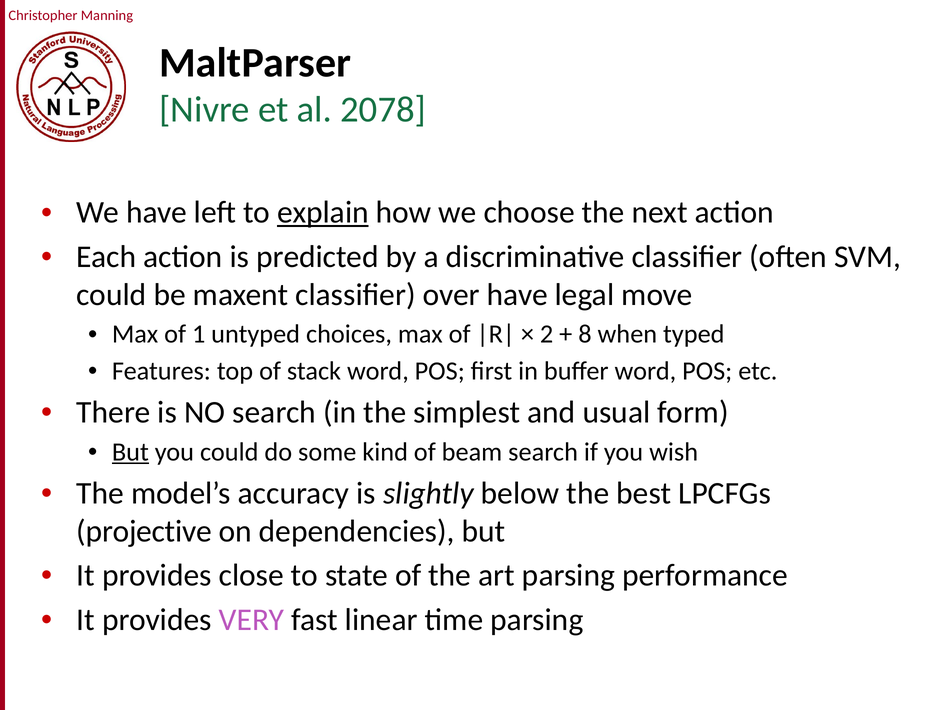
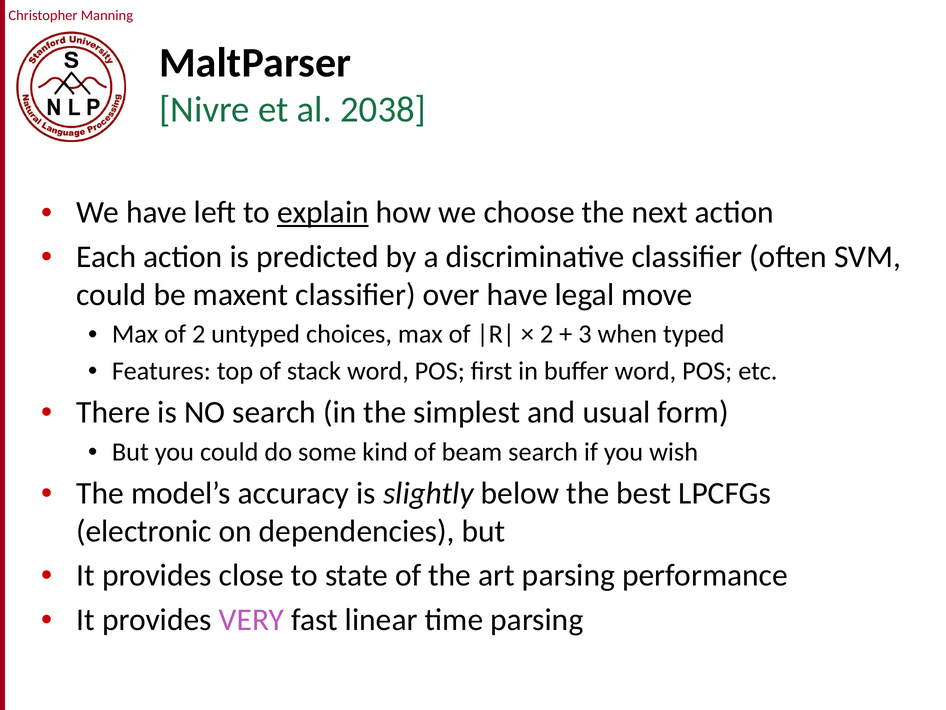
2078: 2078 -> 2038 (383, 110)
of 1: 1 -> 2 (199, 334)
8: 8 -> 3 (585, 334)
But underline: present -> none (130, 452)
projective: projective -> electronic (144, 531)
